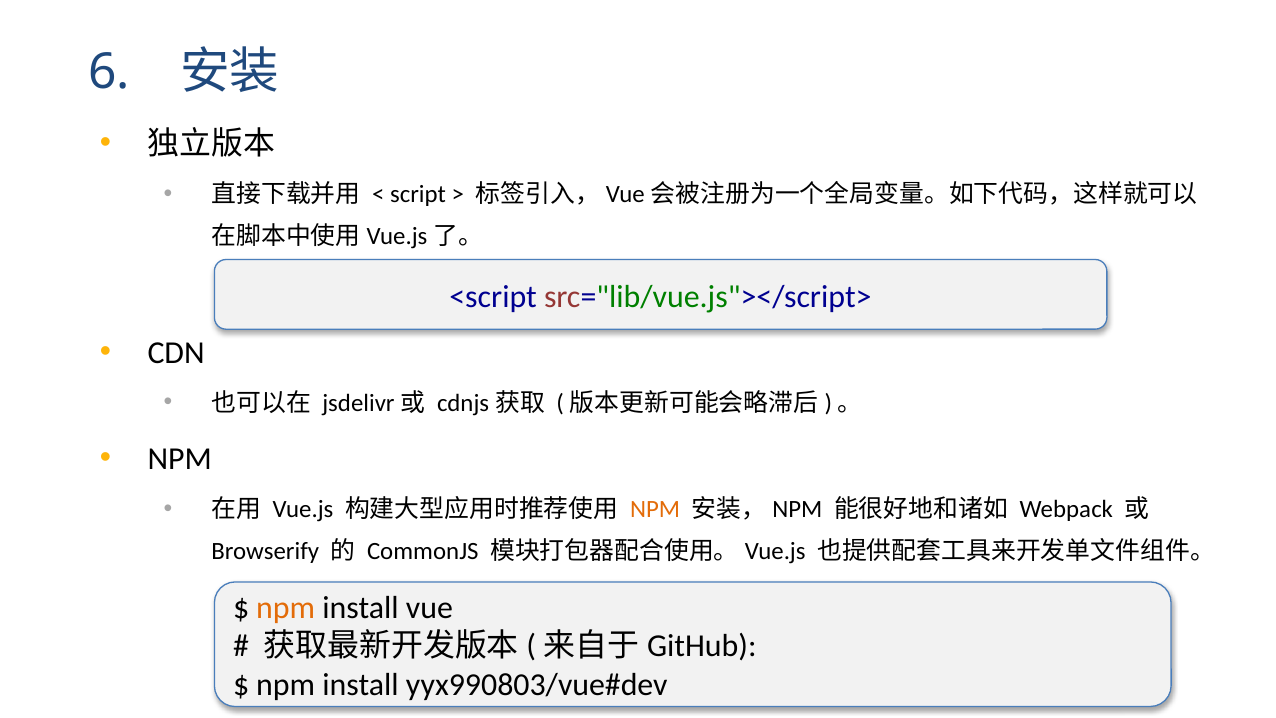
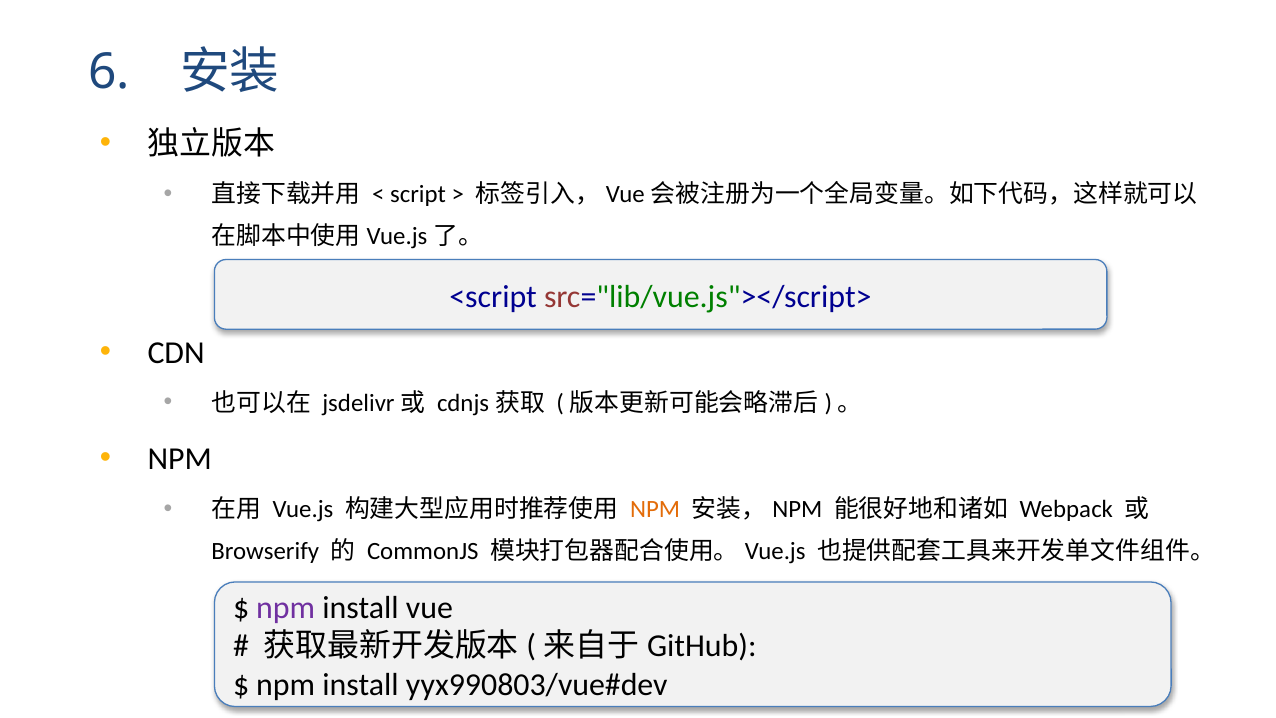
npm colour: orange -> purple (286, 608)
